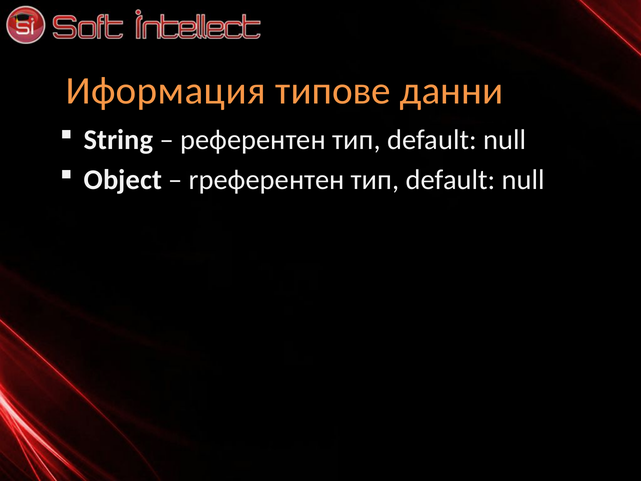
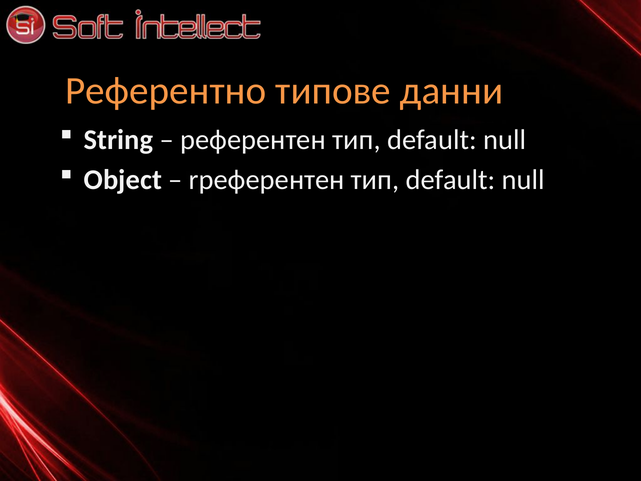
Иформация: Иформация -> Референтно (166, 91)
